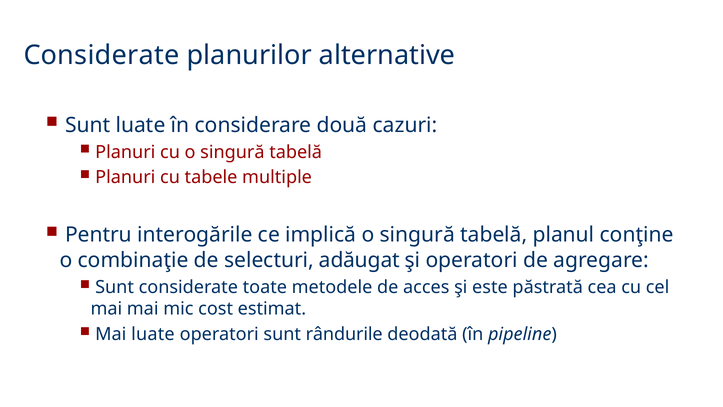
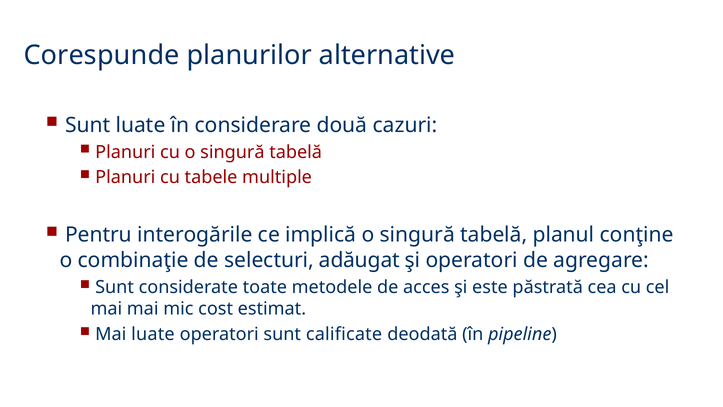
Considerate: Considerate -> Corespunde (102, 55)
rândurile: rândurile -> calificate (344, 334)
